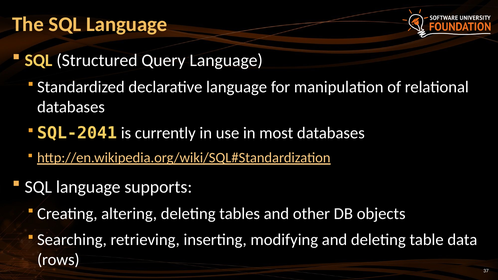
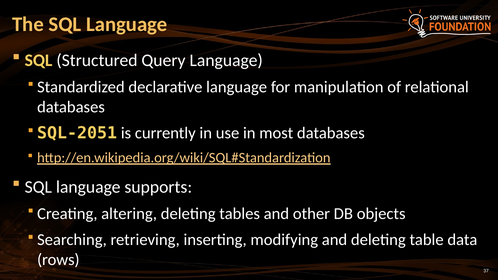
SQL-2041: SQL-2041 -> SQL-2051 (77, 133)
